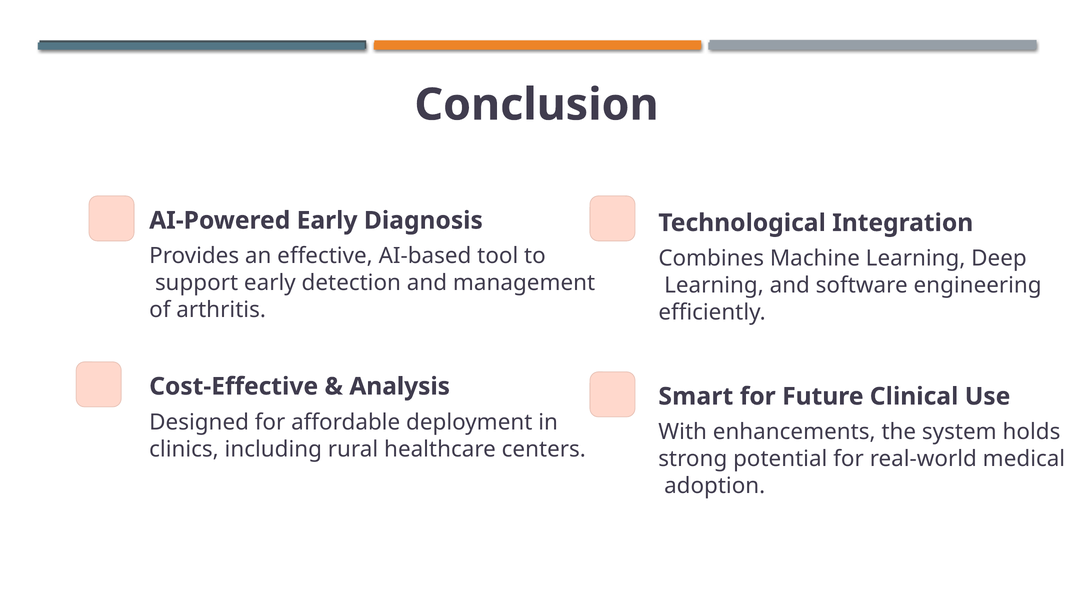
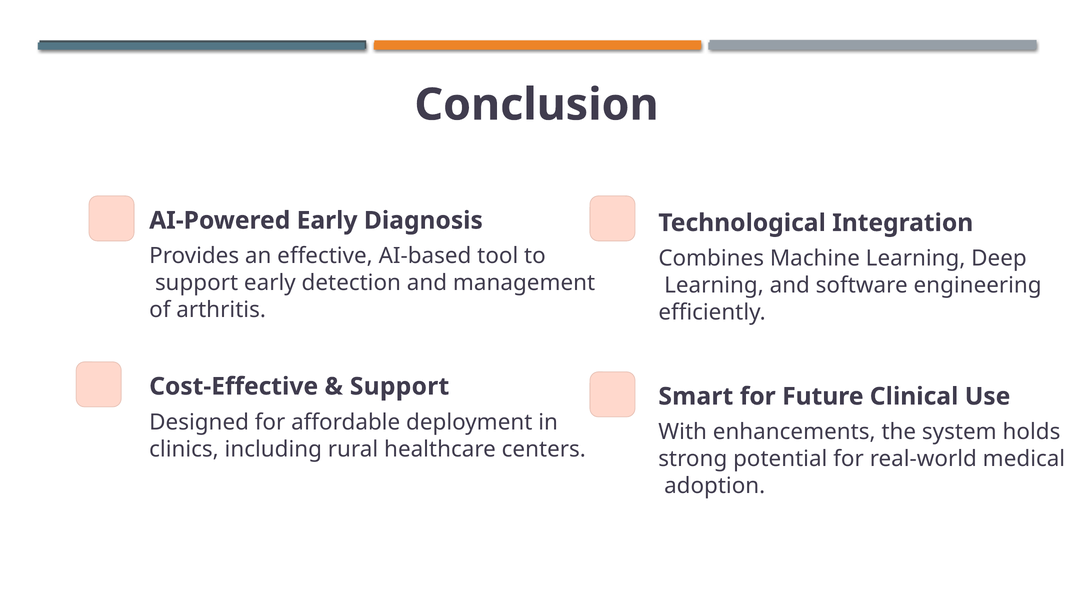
Analysis: Analysis -> Support (399, 387)
